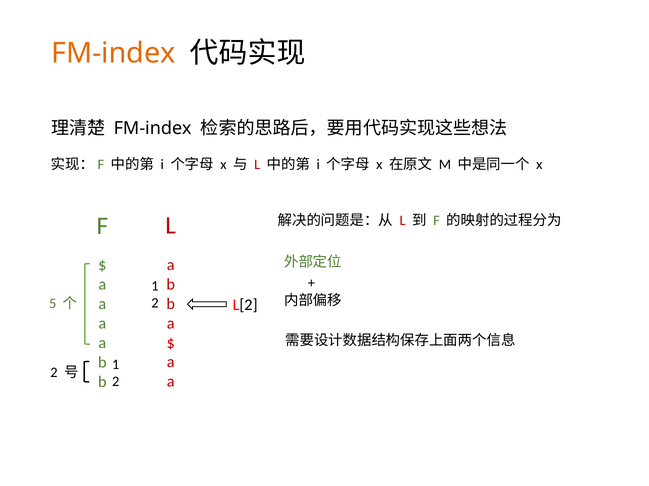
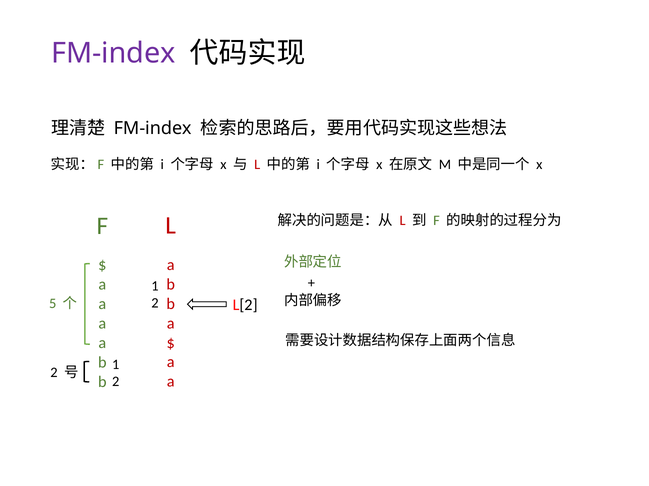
FM-index colour: orange -> purple (113, 53)
